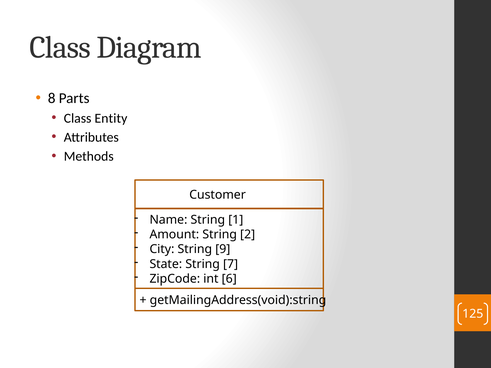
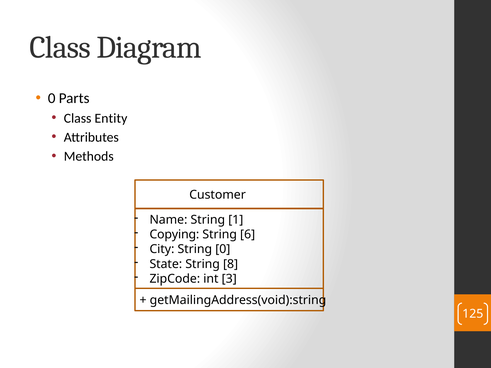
8: 8 -> 0 (52, 98)
Amount: Amount -> Copying (174, 235)
2: 2 -> 6 (248, 235)
String 9: 9 -> 0 (223, 249)
7: 7 -> 8 (231, 264)
6: 6 -> 3 (229, 279)
